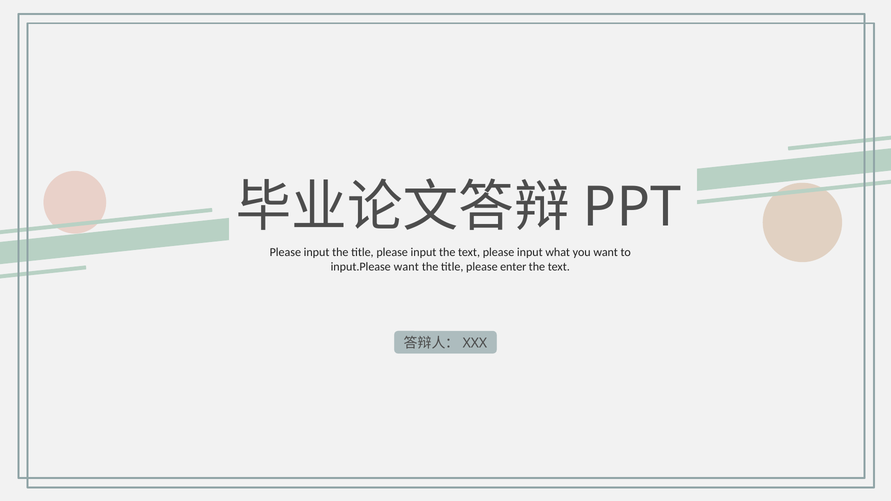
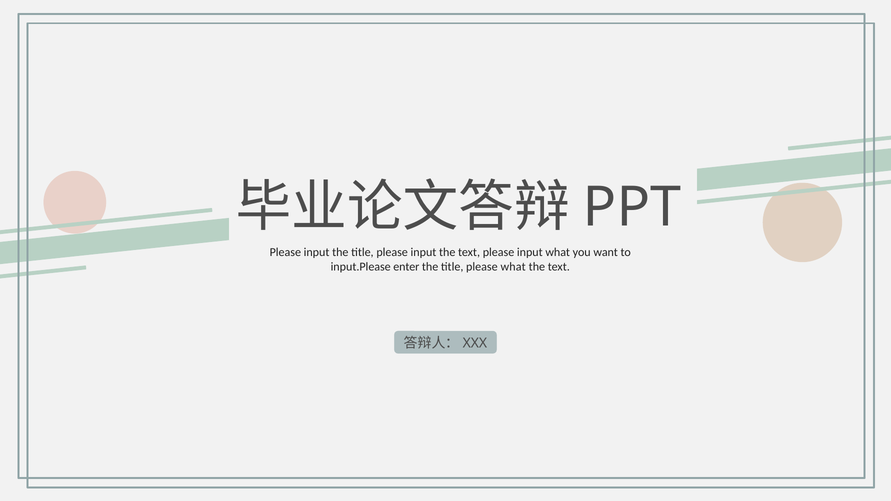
input.Please want: want -> enter (406, 267)
please enter: enter -> what (513, 267)
